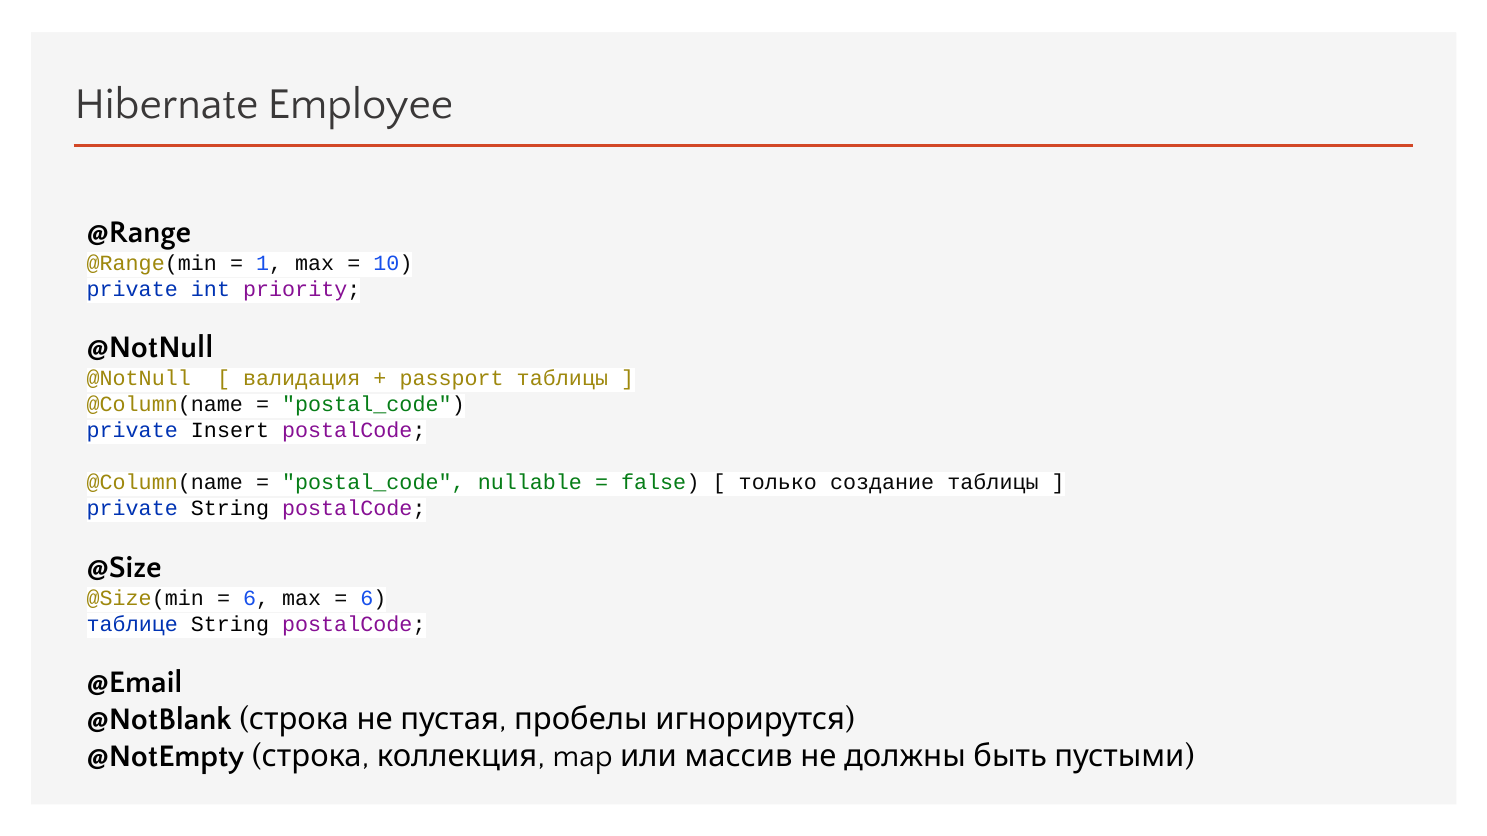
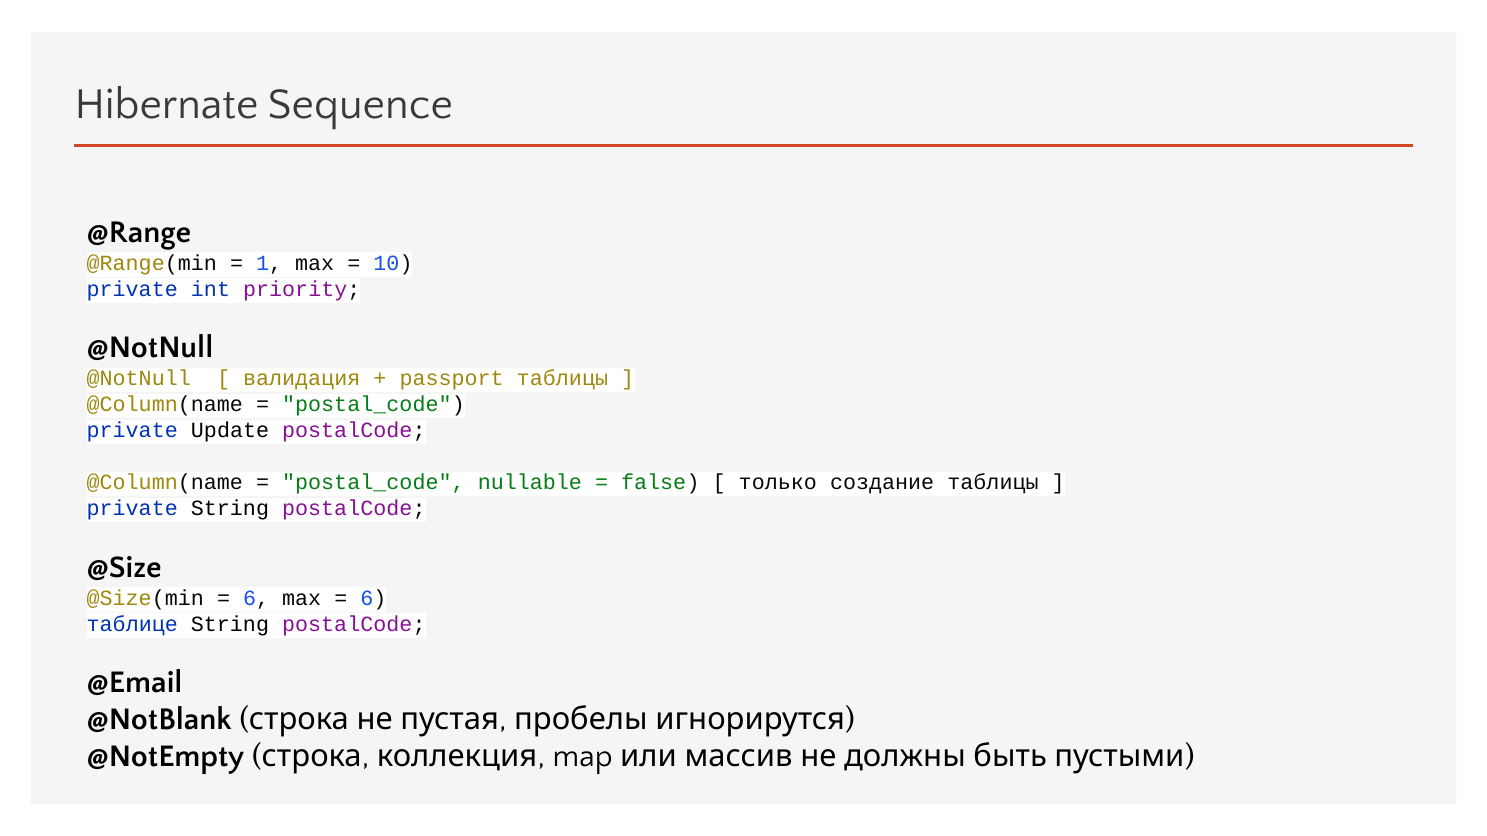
Employee: Employee -> Sequence (360, 104)
Insert: Insert -> Update (230, 431)
